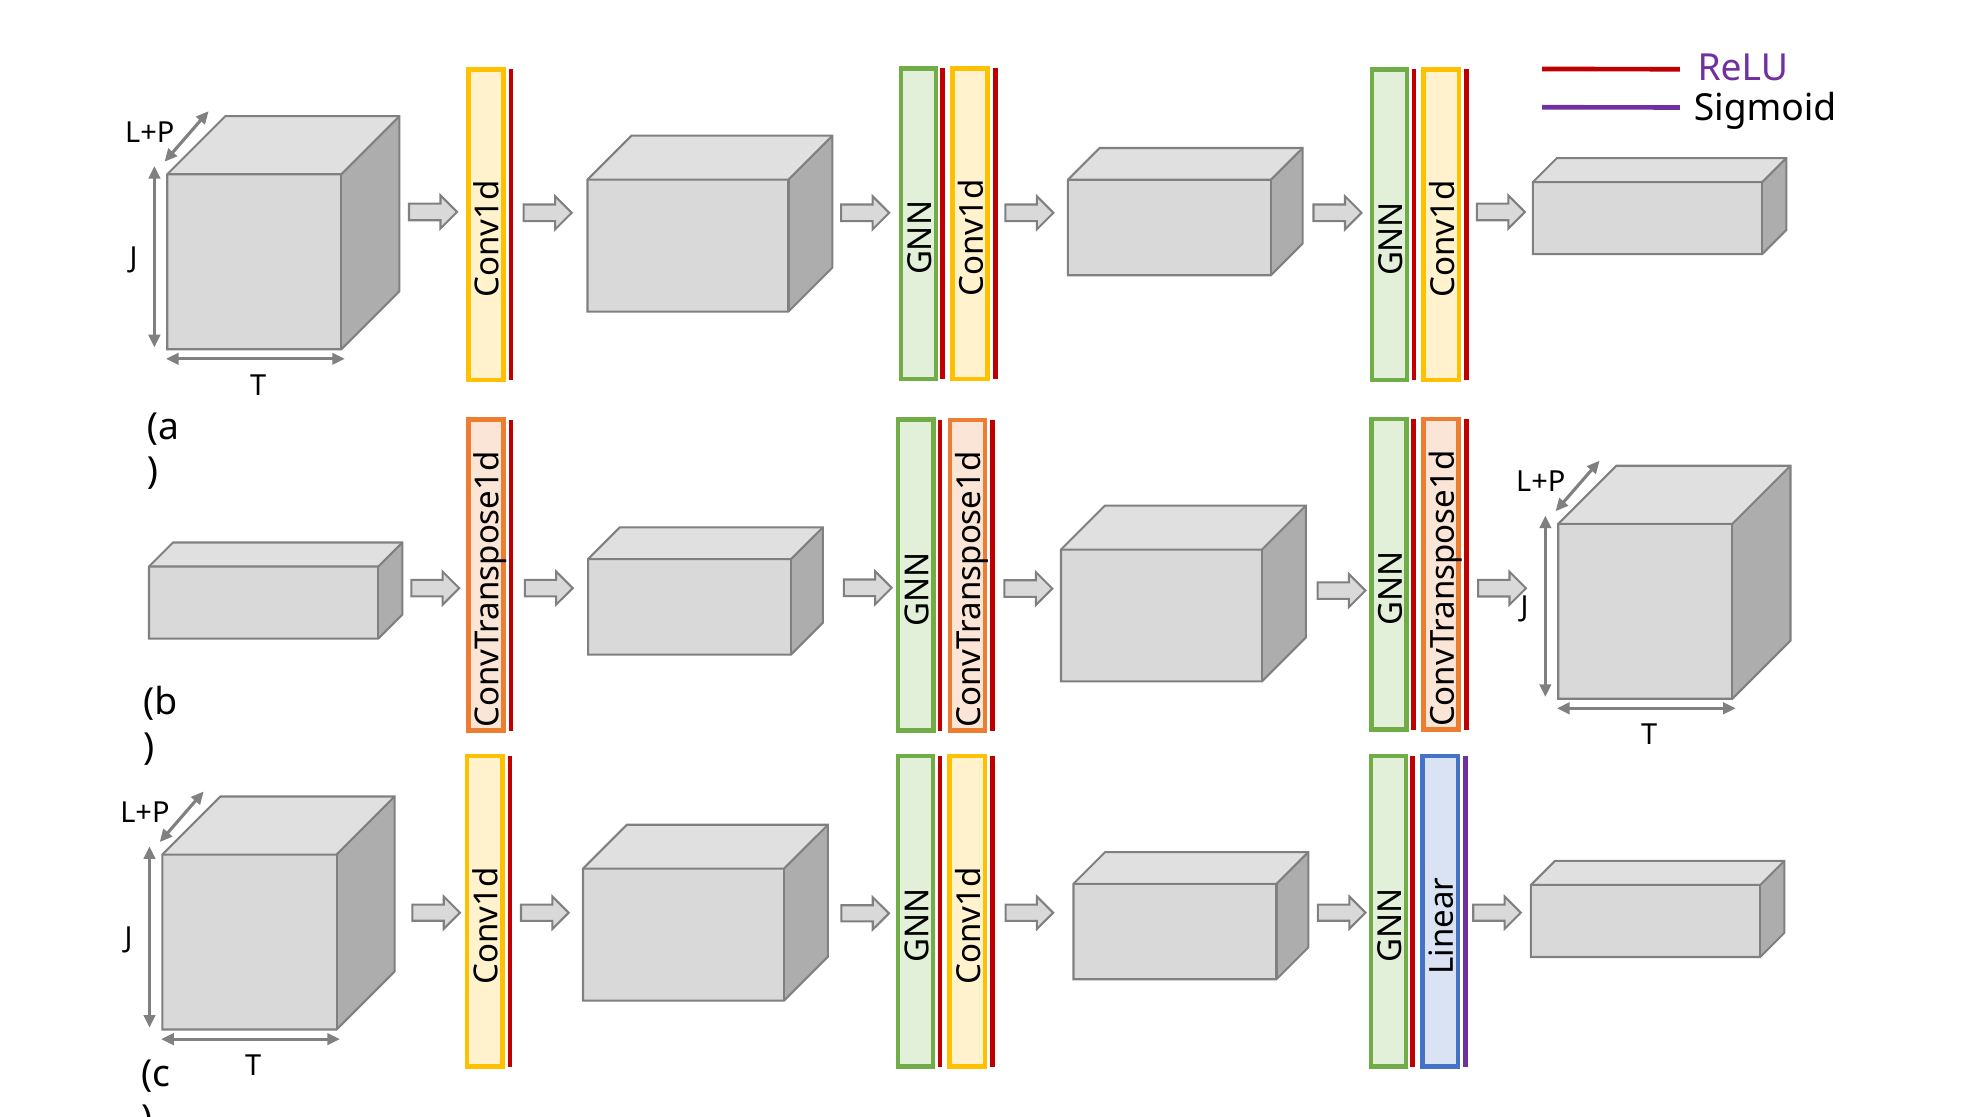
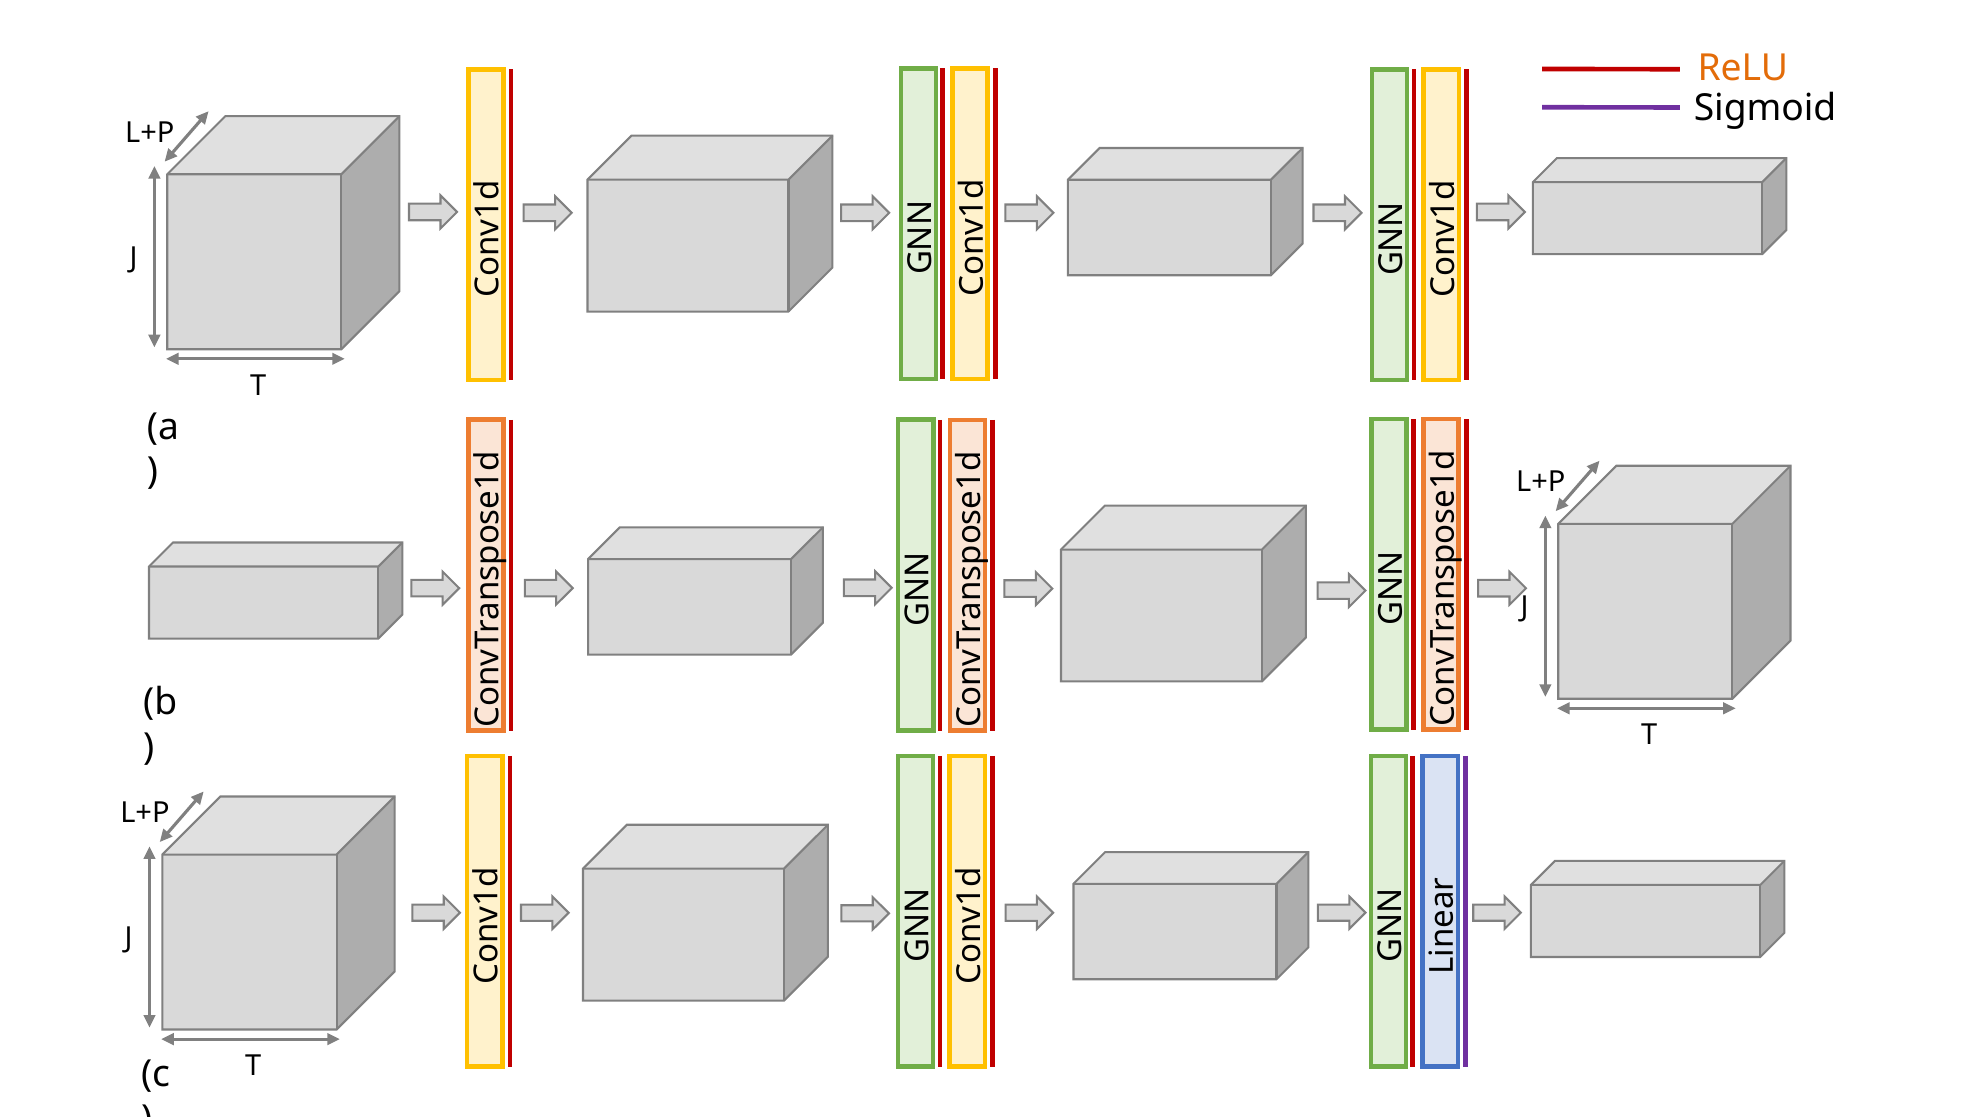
ReLU colour: purple -> orange (1743, 68)
